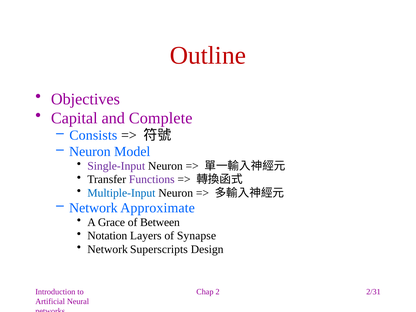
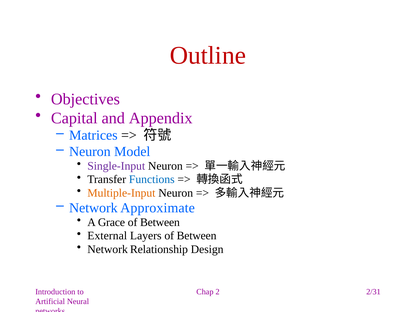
Complete: Complete -> Appendix (161, 118)
Consists: Consists -> Matrices (93, 135)
Functions colour: purple -> blue (152, 179)
Multiple-Input colour: blue -> orange (121, 193)
Notation: Notation -> External (107, 236)
Layers of Synapse: Synapse -> Between (197, 236)
Superscripts: Superscripts -> Relationship (159, 249)
